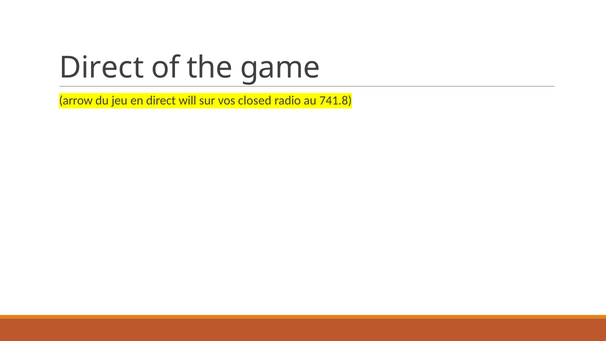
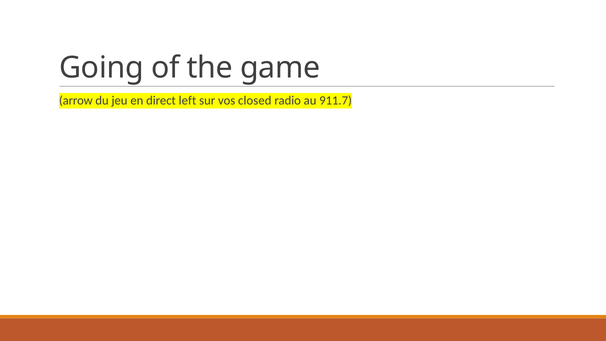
Direct: Direct -> Going (102, 68)
will: will -> left (187, 101)
741.8: 741.8 -> 911.7 (336, 101)
